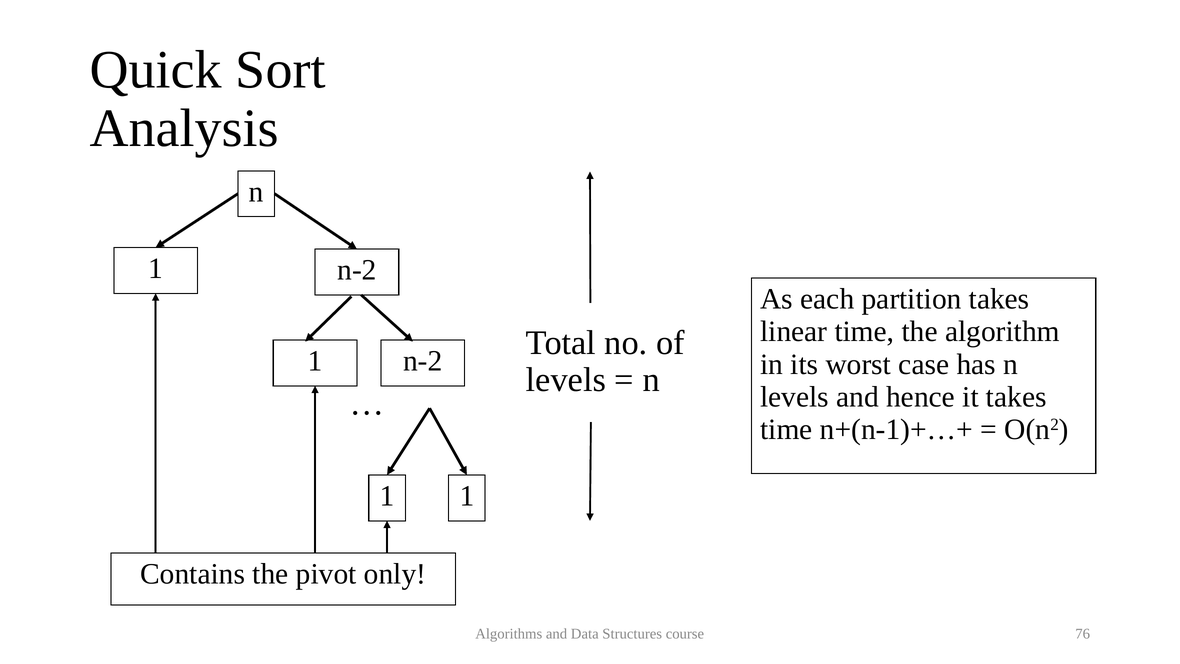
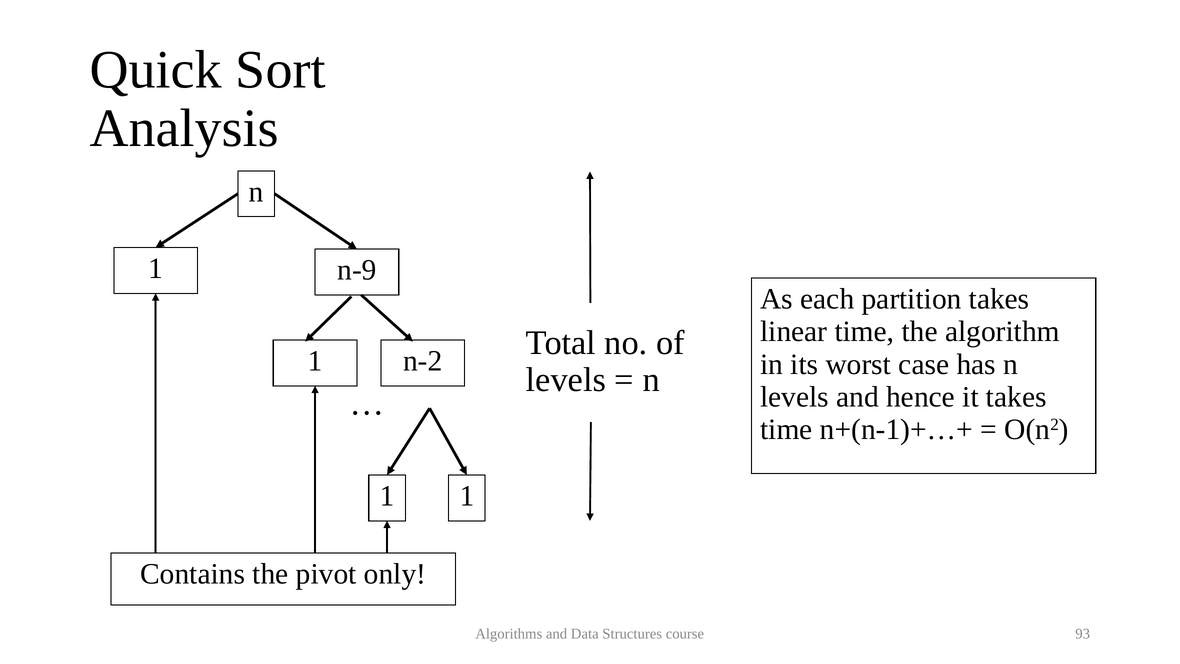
1 n-2: n-2 -> n-9 (357, 270)
76: 76 -> 93 (1083, 634)
